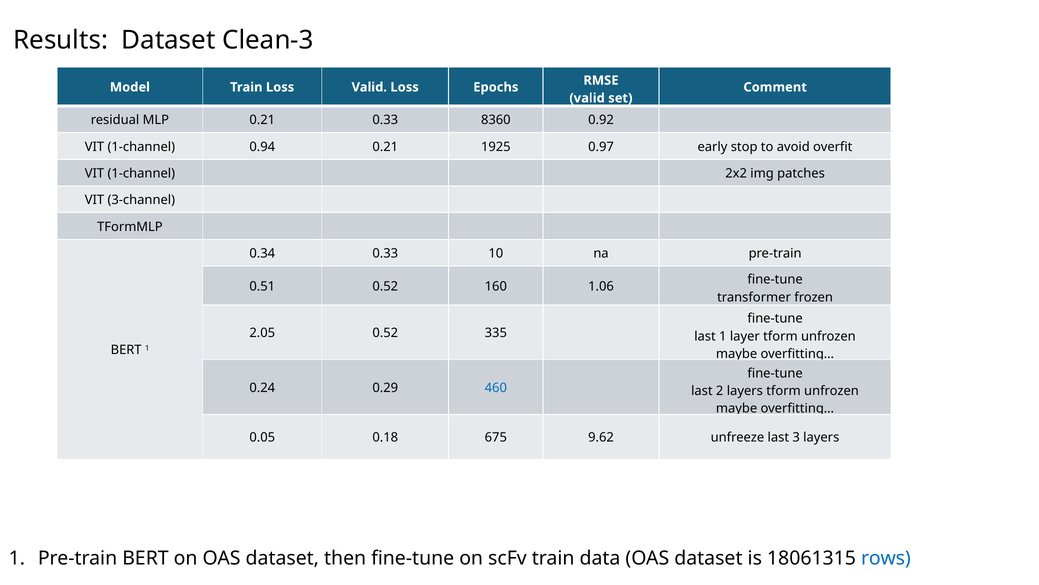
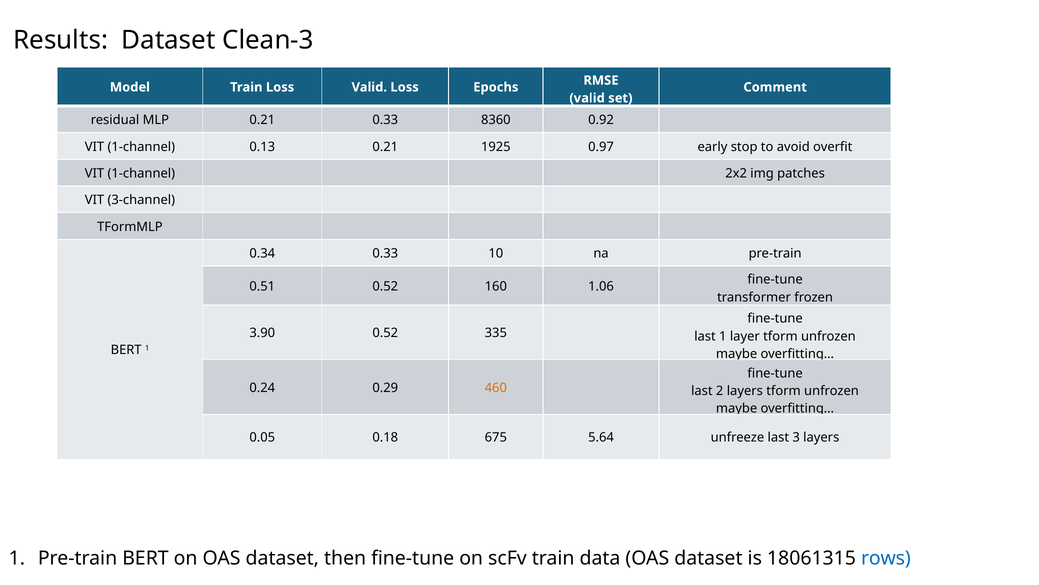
0.94: 0.94 -> 0.13 (262, 147)
2.05: 2.05 -> 3.90 (262, 333)
460 colour: blue -> orange (496, 387)
9.62: 9.62 -> 5.64 (601, 437)
